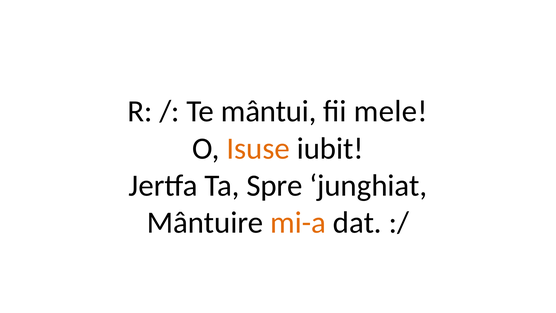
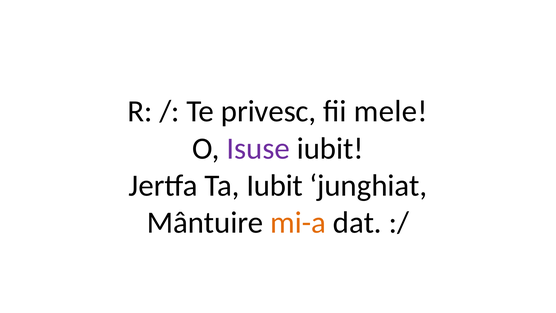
mântui: mântui -> privesc (269, 111)
Isuse colour: orange -> purple (258, 148)
Ta Spre: Spre -> Iubit (275, 185)
